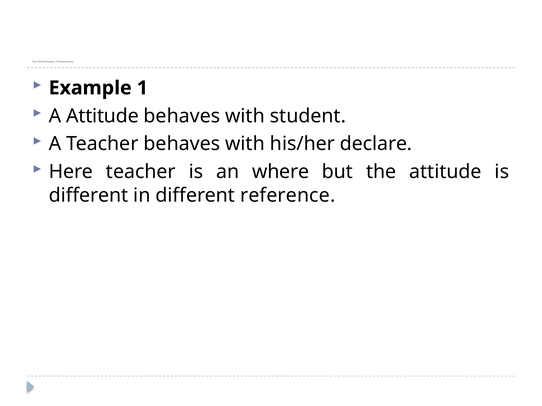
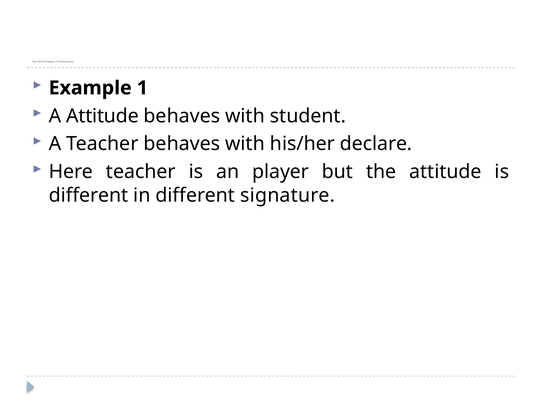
where: where -> player (281, 172)
reference: reference -> signature (288, 196)
